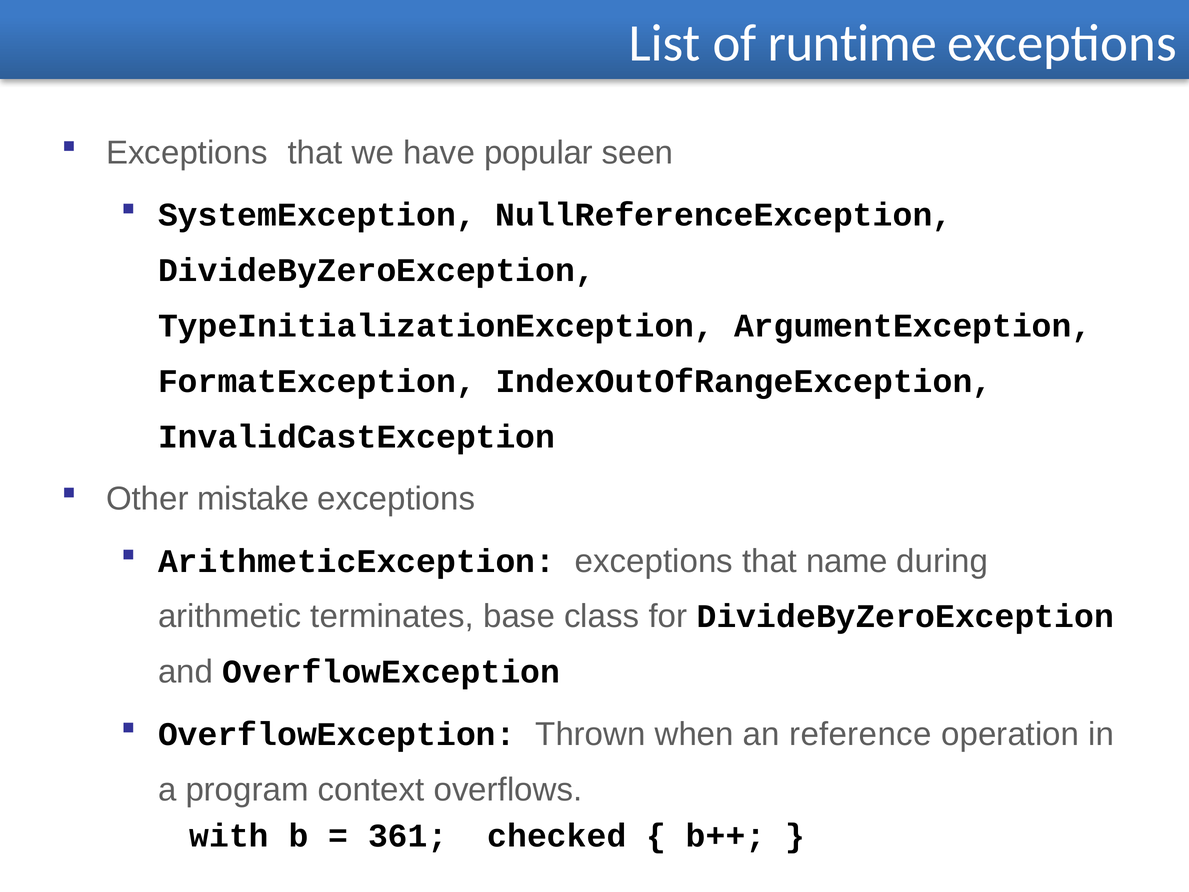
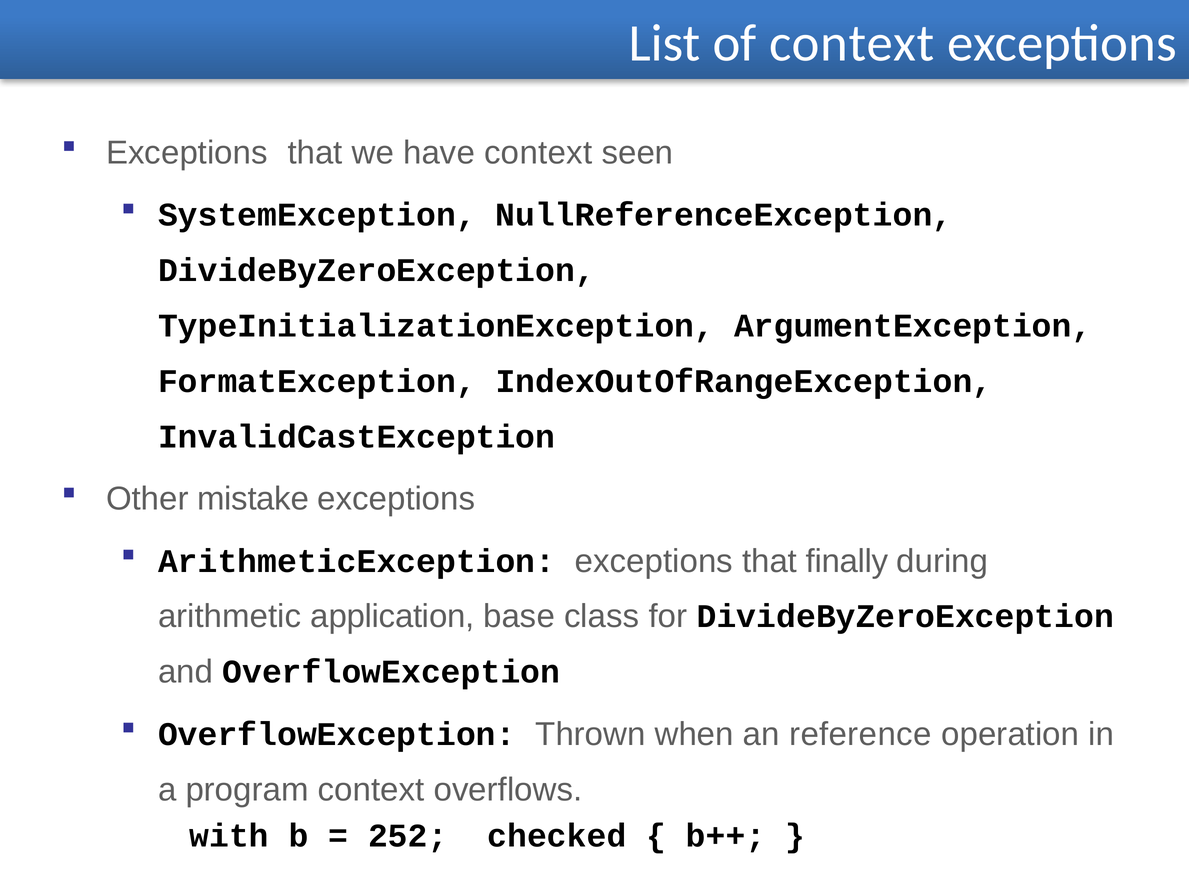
of runtime: runtime -> context (852, 43)
have popular: popular -> context (538, 153)
name: name -> finally (847, 561)
terminates: terminates -> application (392, 616)
361: 361 -> 252 (408, 836)
